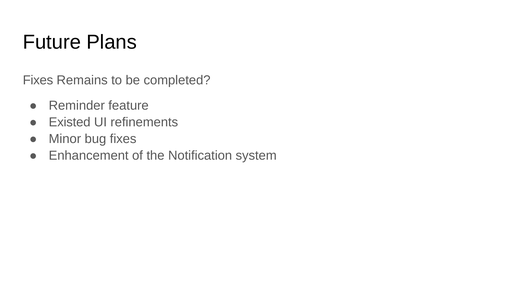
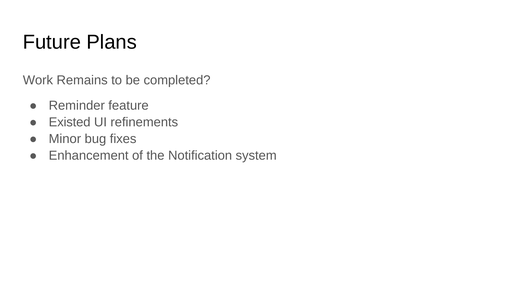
Fixes: Fixes -> Work (38, 80)
